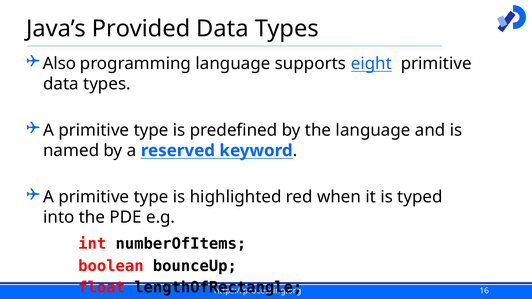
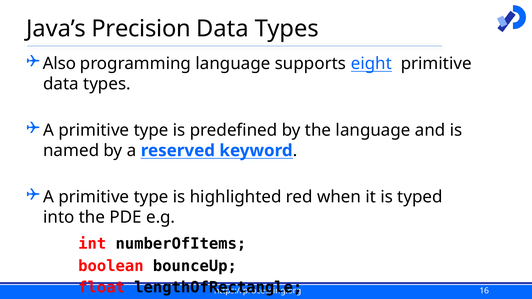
Provided: Provided -> Precision (141, 29)
